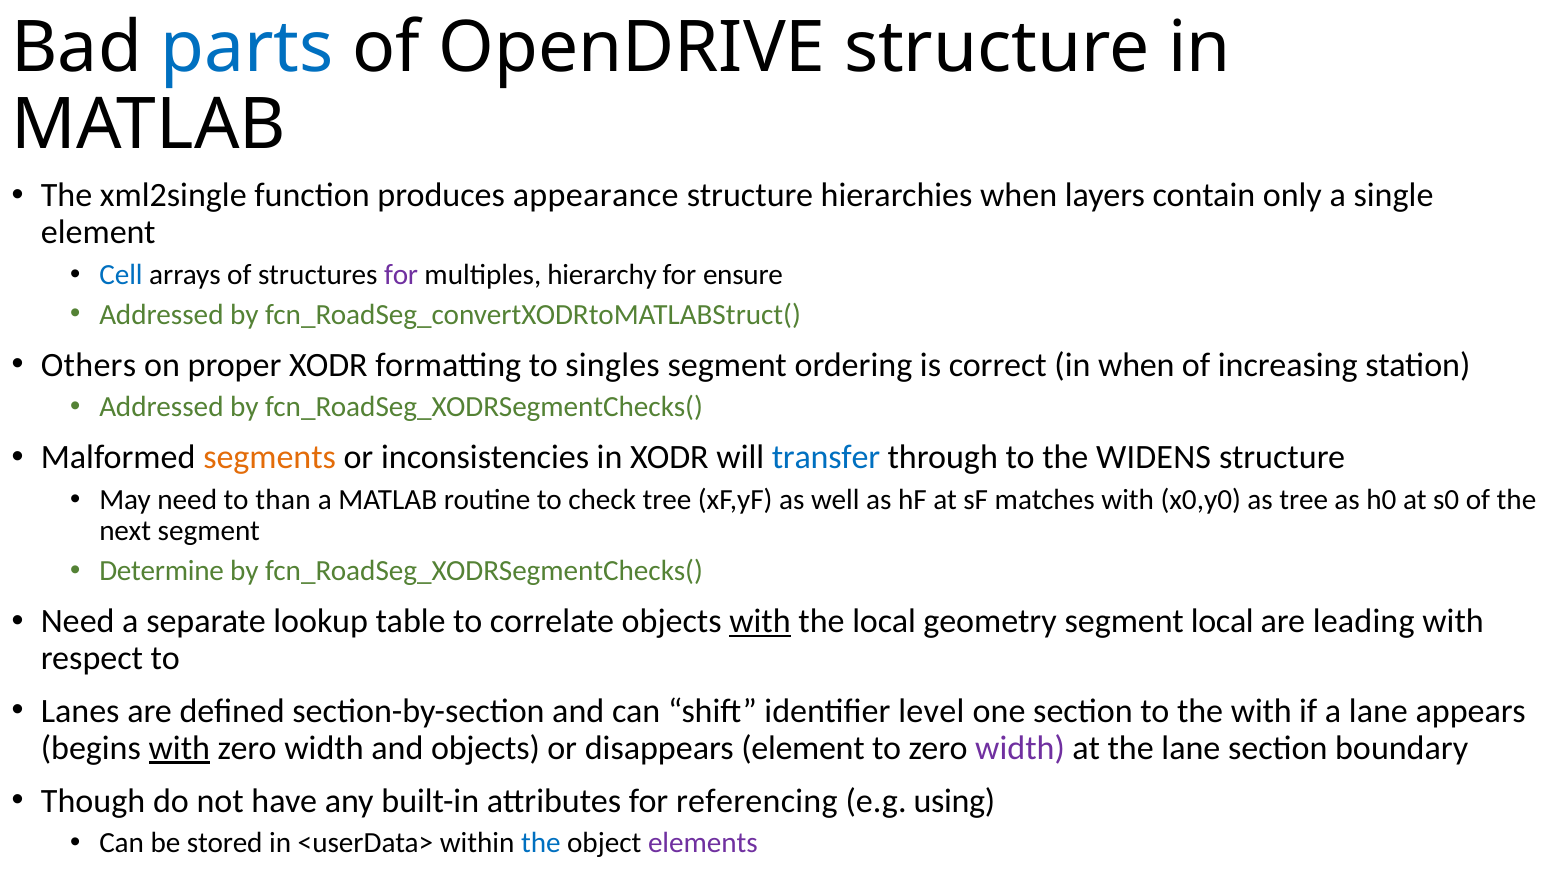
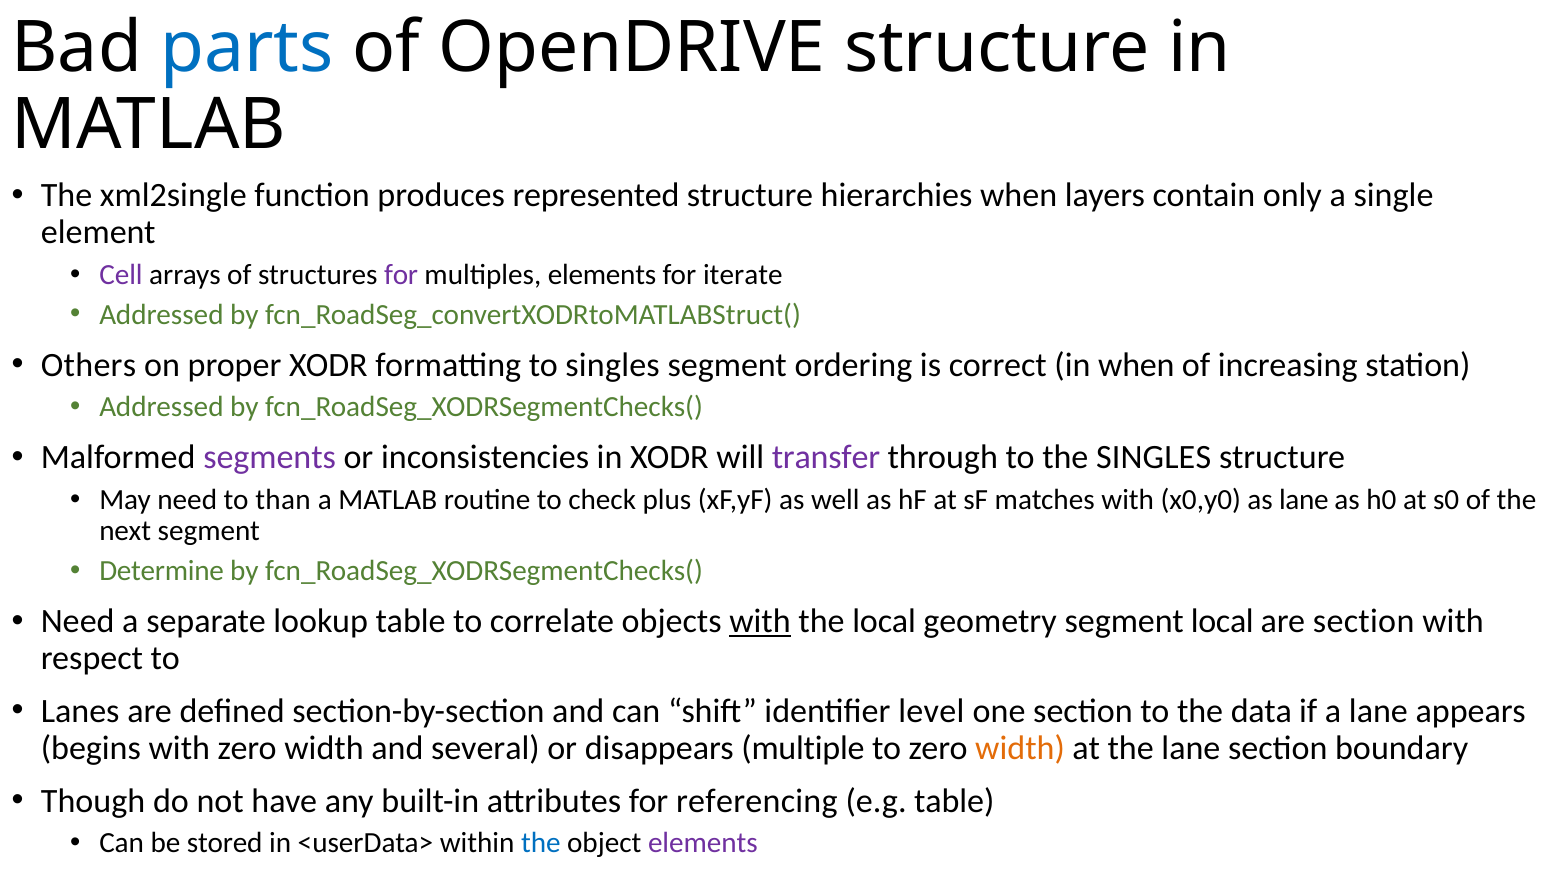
appearance: appearance -> represented (596, 196)
Cell colour: blue -> purple (121, 275)
multiples hierarchy: hierarchy -> elements (602, 275)
ensure: ensure -> iterate (743, 275)
segments colour: orange -> purple (270, 457)
transfer colour: blue -> purple (826, 457)
the WIDENS: WIDENS -> SINGLES (1154, 457)
check tree: tree -> plus (667, 500)
as tree: tree -> lane (1304, 500)
are leading: leading -> section (1364, 621)
the with: with -> data (1261, 711)
with underline: present -> none (179, 748)
and objects: objects -> several (485, 748)
disappears element: element -> multiple (803, 748)
width colour: purple -> orange (1020, 748)
e.g using: using -> table (954, 801)
